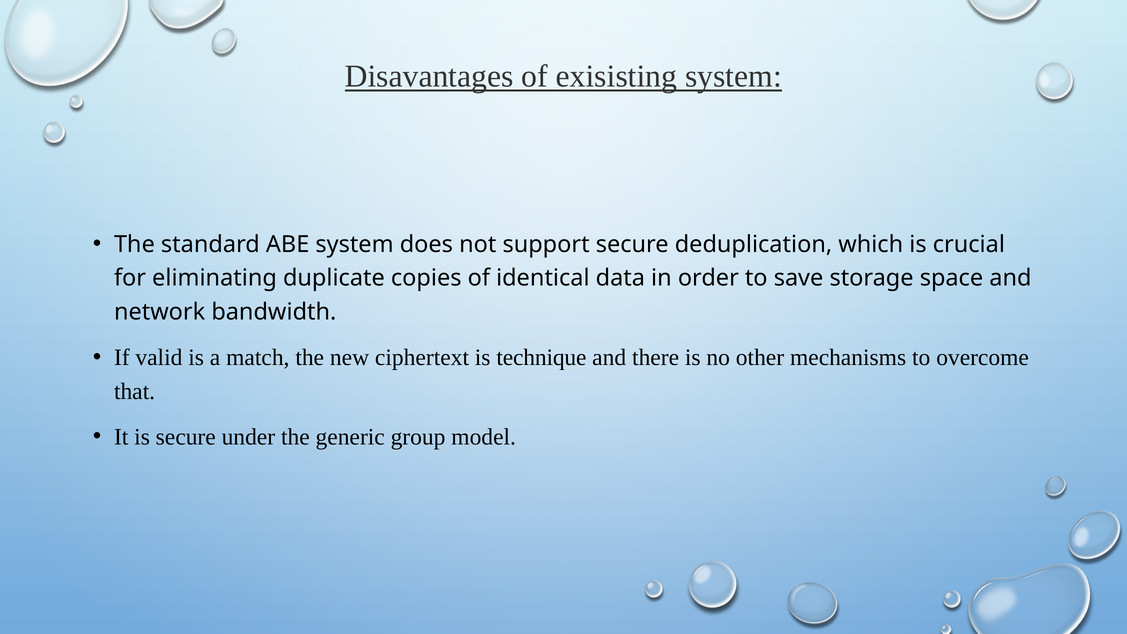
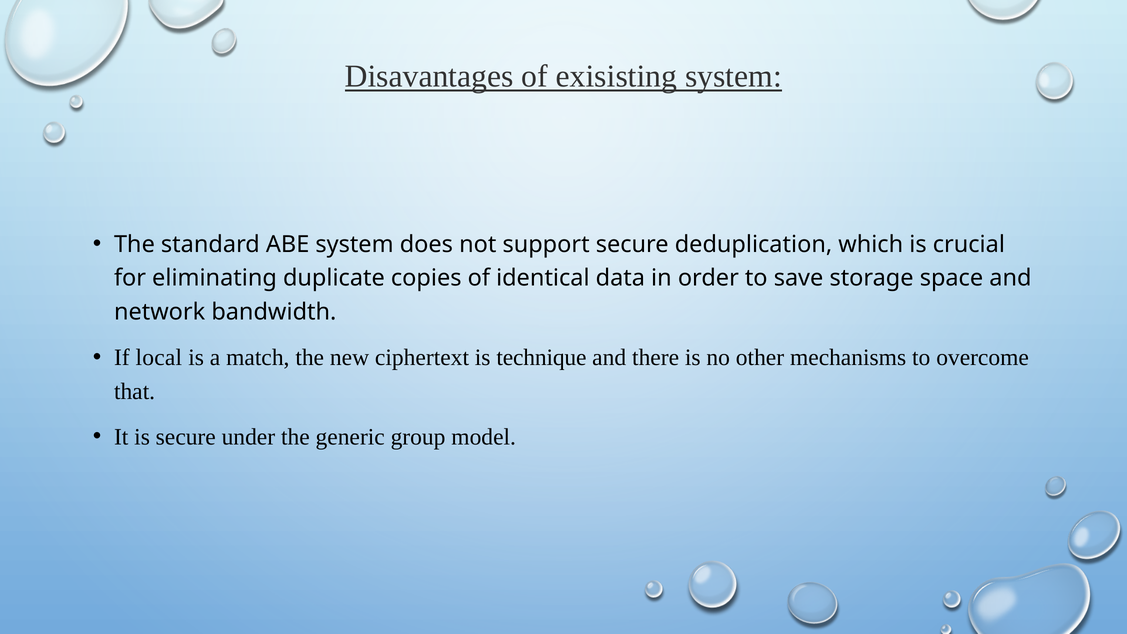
valid: valid -> local (159, 358)
